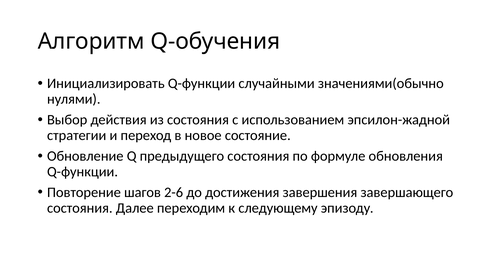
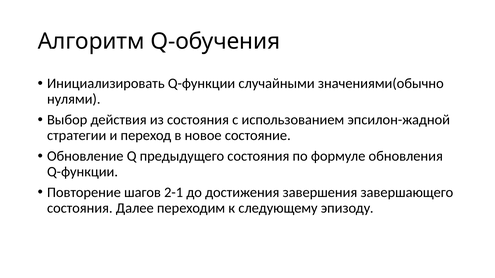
2-6: 2-6 -> 2-1 (174, 193)
